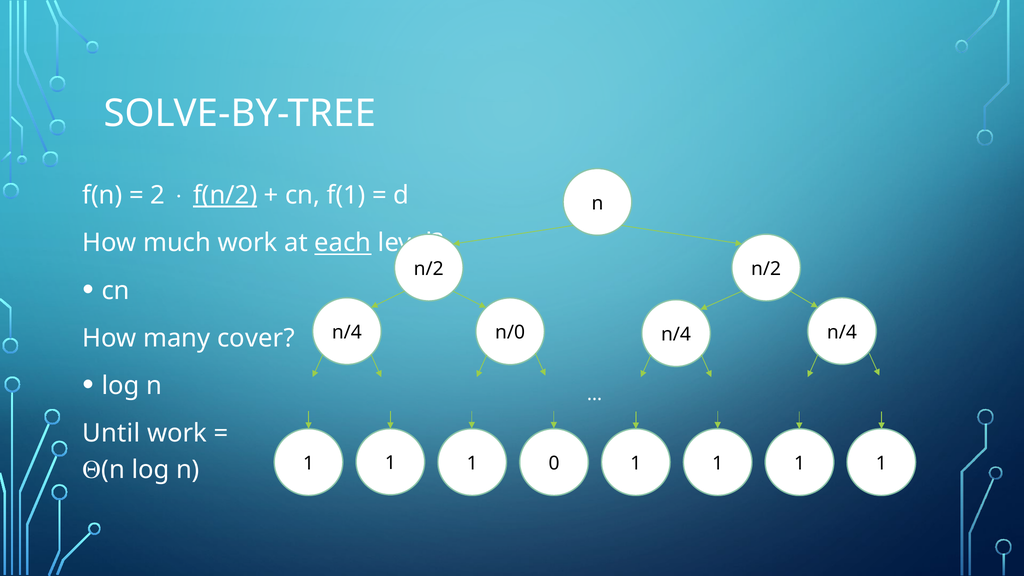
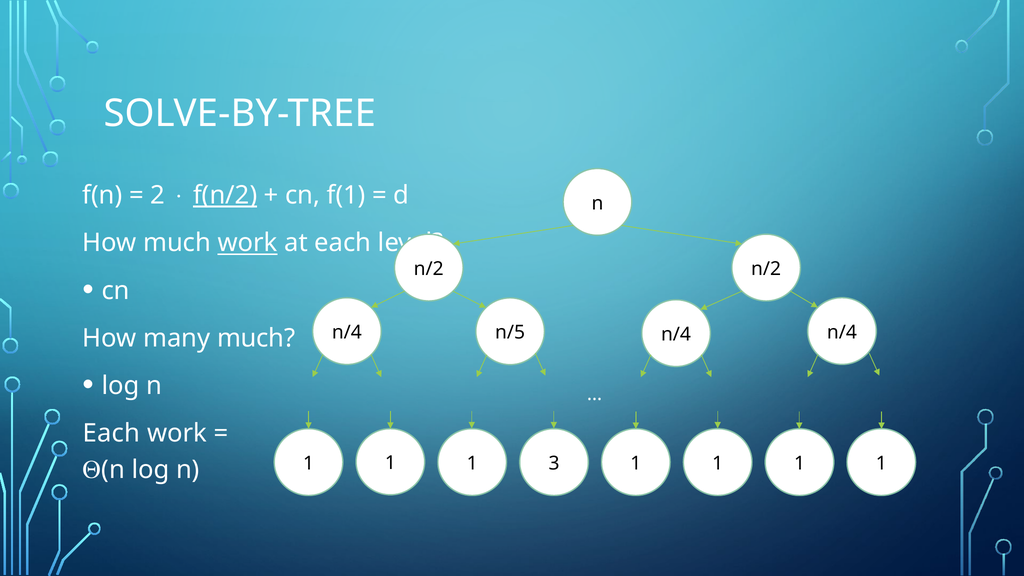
work underline: none -> present (248, 243)
each underline: present -> none (343, 243)
n/0: n/0 -> n/5 (510, 333)
many cover: cover -> much (256, 338)
Until: Until -> Each (111, 433)
0: 0 -> 3 (554, 463)
